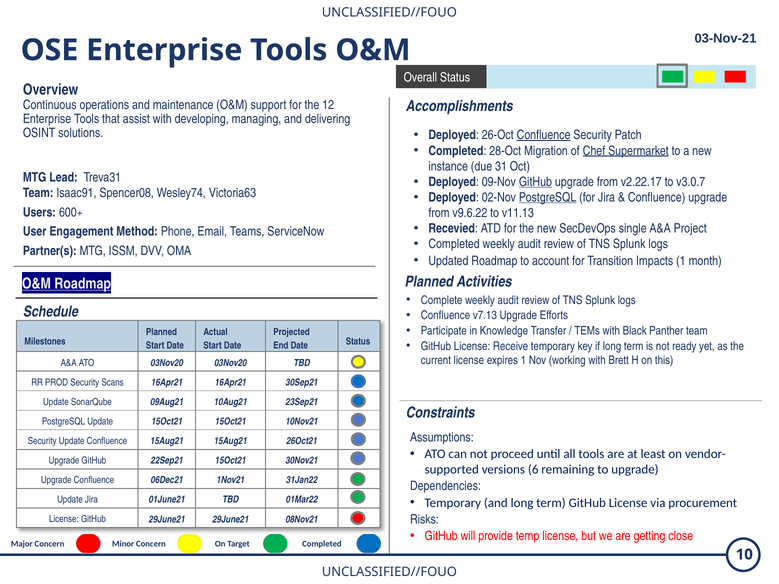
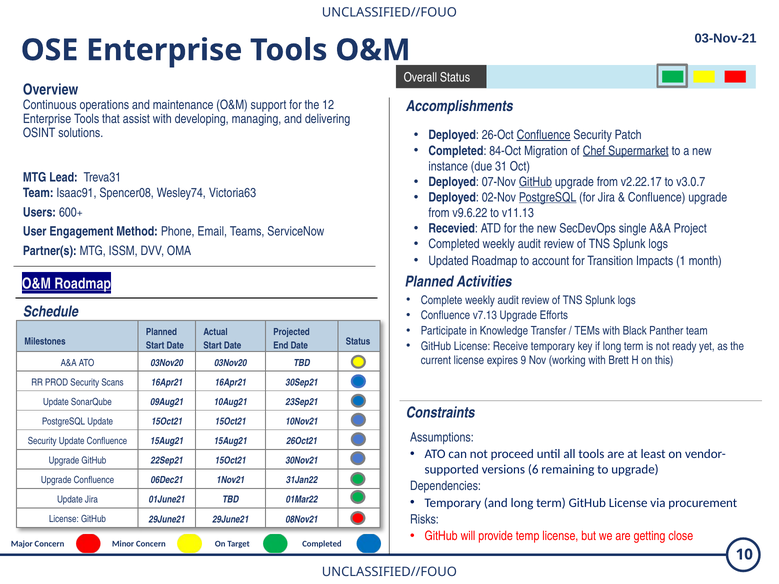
28-Oct: 28-Oct -> 84-Oct (505, 151)
09-Nov: 09-Nov -> 07-Nov (499, 182)
expires 1: 1 -> 9 (523, 361)
